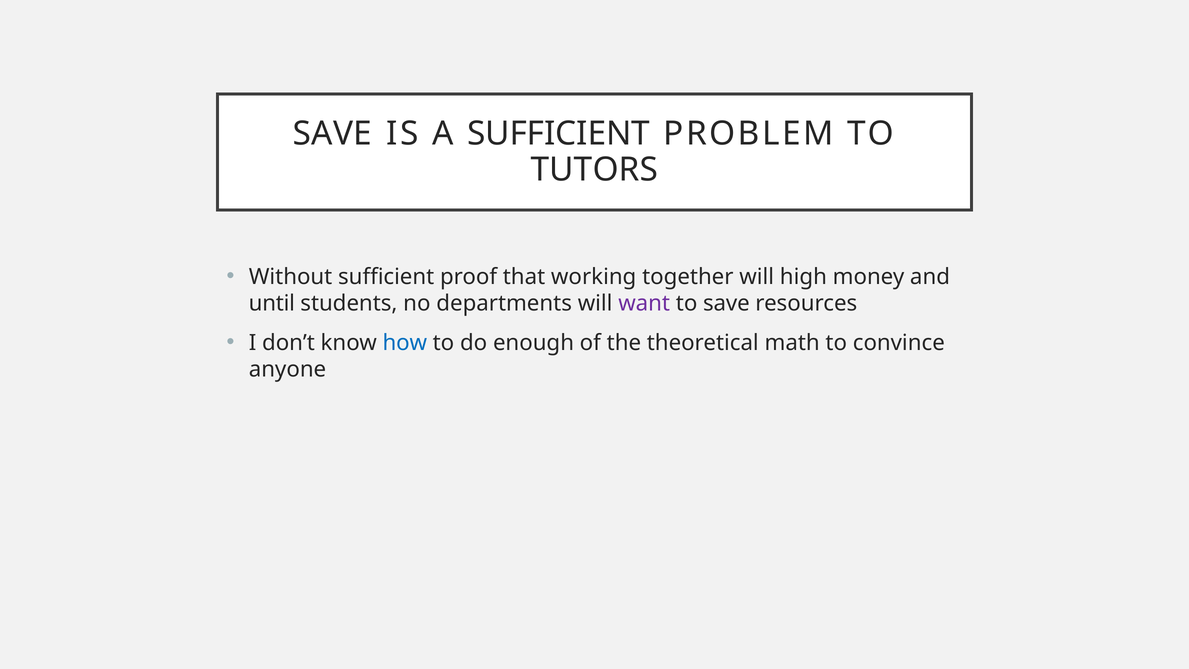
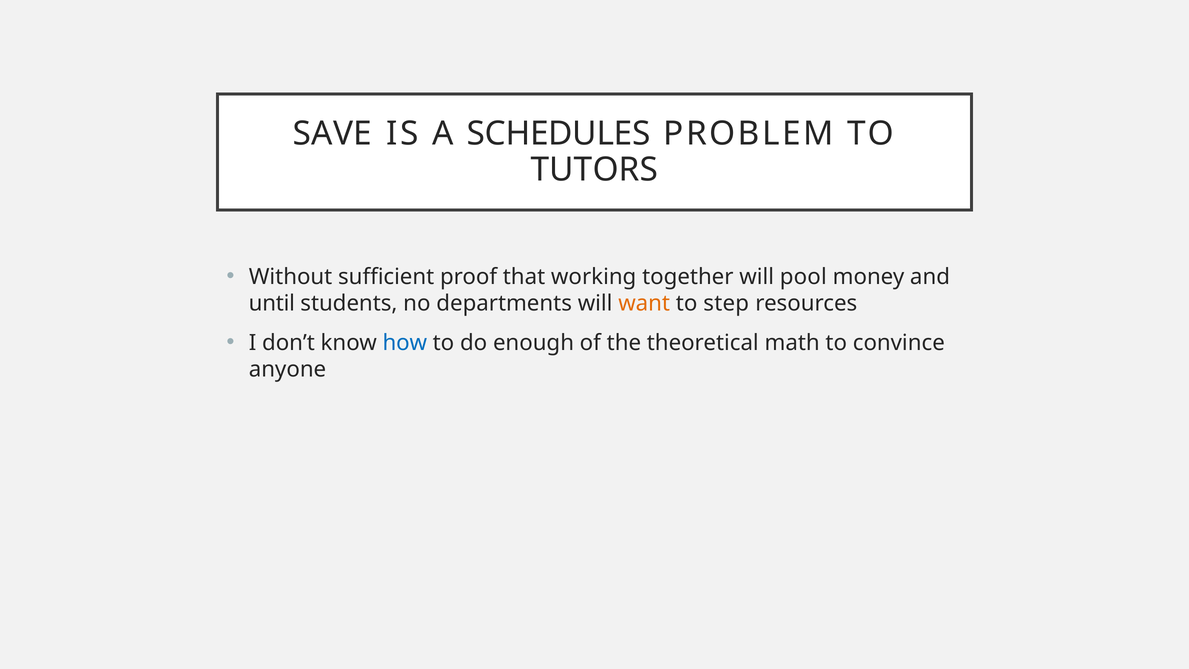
A SUFFICIENT: SUFFICIENT -> SCHEDULES (559, 134)
high: high -> pool (803, 277)
want colour: purple -> orange (644, 303)
to save: save -> step (726, 303)
